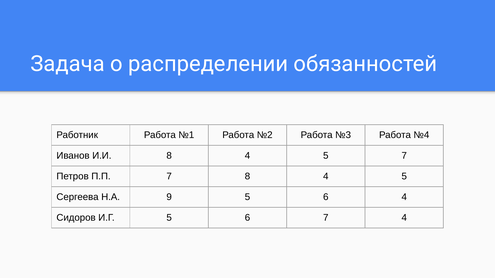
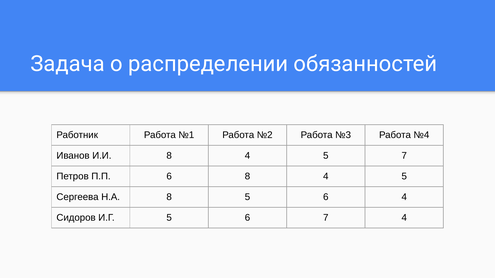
П.П 7: 7 -> 6 (169, 177)
Н.А 9: 9 -> 8 (169, 197)
